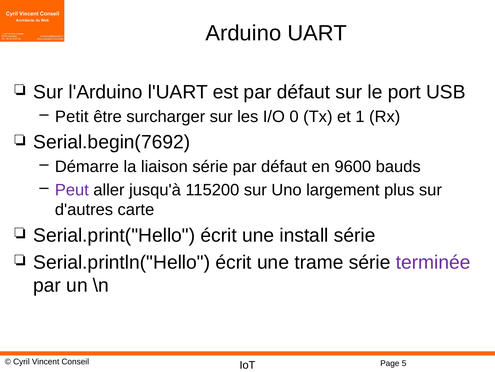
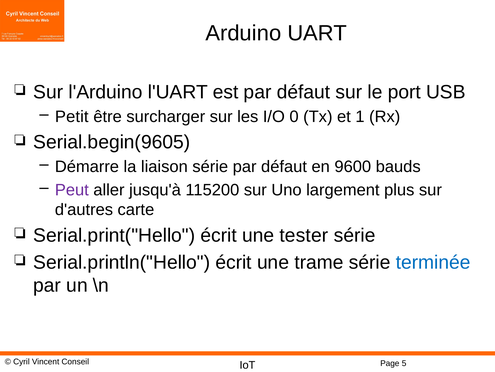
Serial.begin(7692: Serial.begin(7692 -> Serial.begin(9605 (112, 142)
install: install -> tester (304, 235)
terminée colour: purple -> blue (433, 262)
